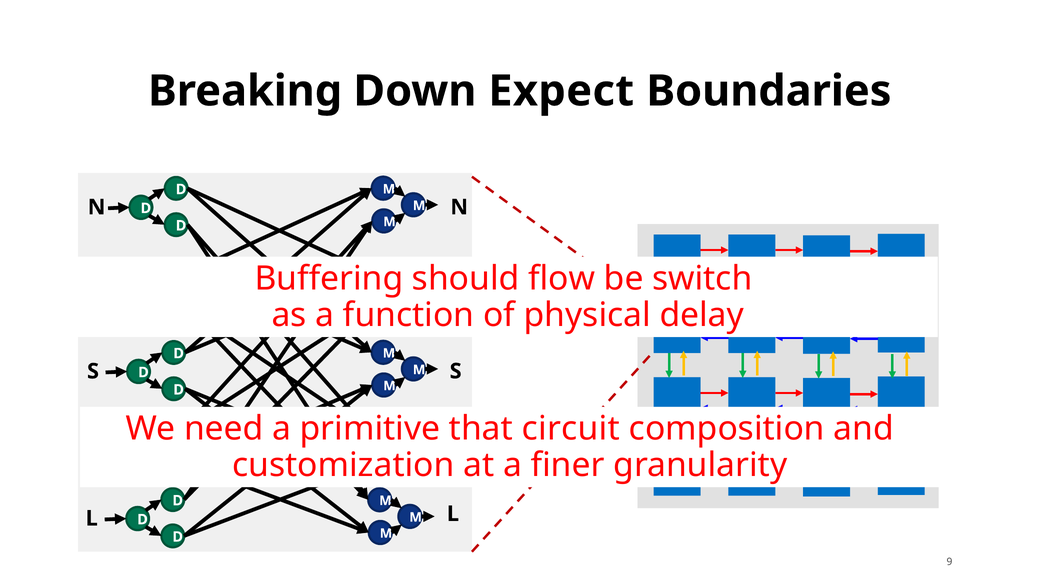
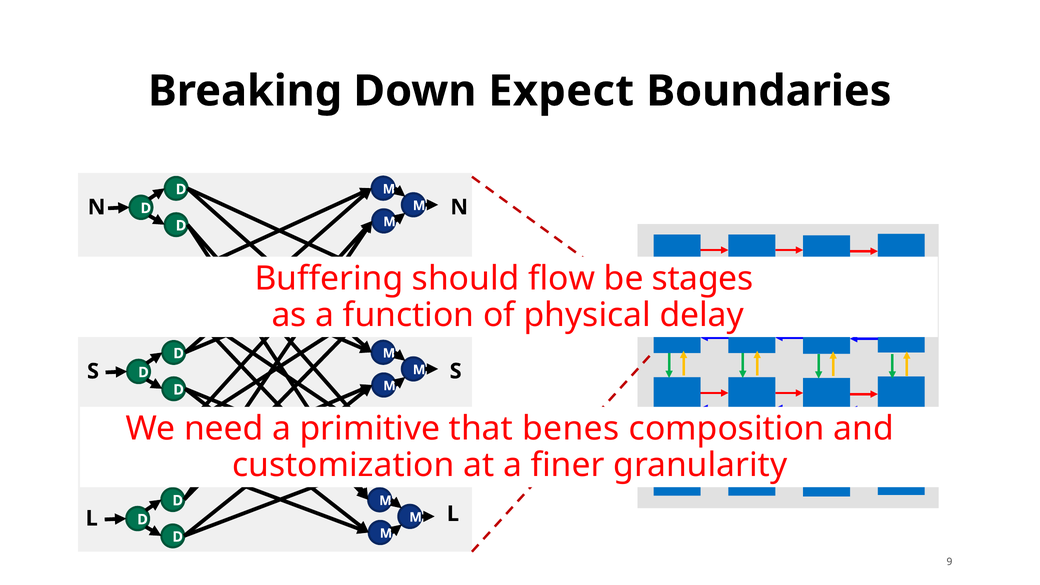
switch: switch -> stages (703, 279)
circuit: circuit -> benes (571, 429)
